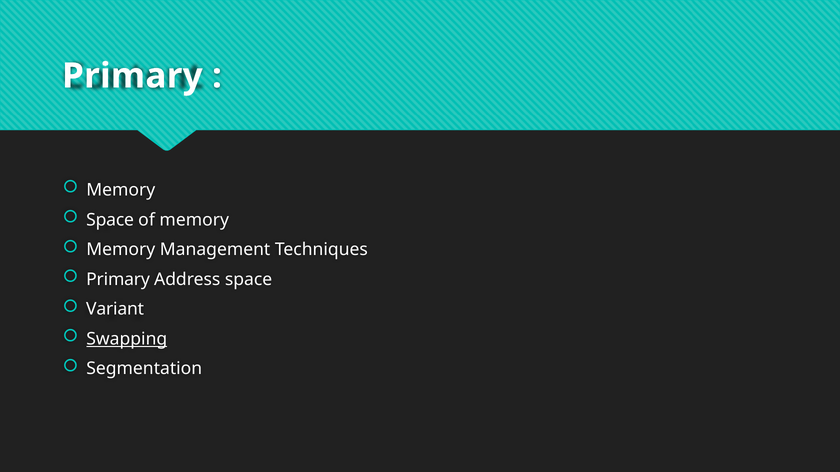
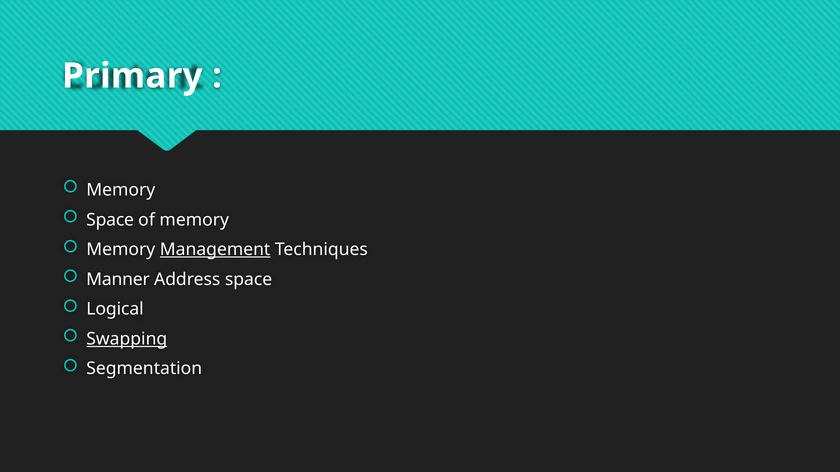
Management underline: none -> present (215, 250)
Primary: Primary -> Manner (118, 280)
Variant: Variant -> Logical (115, 309)
